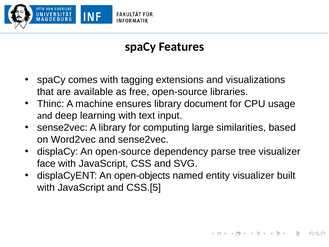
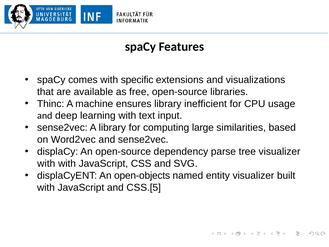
tagging: tagging -> specific (137, 80)
document: document -> inefficient (206, 104)
face: face -> with (46, 164)
